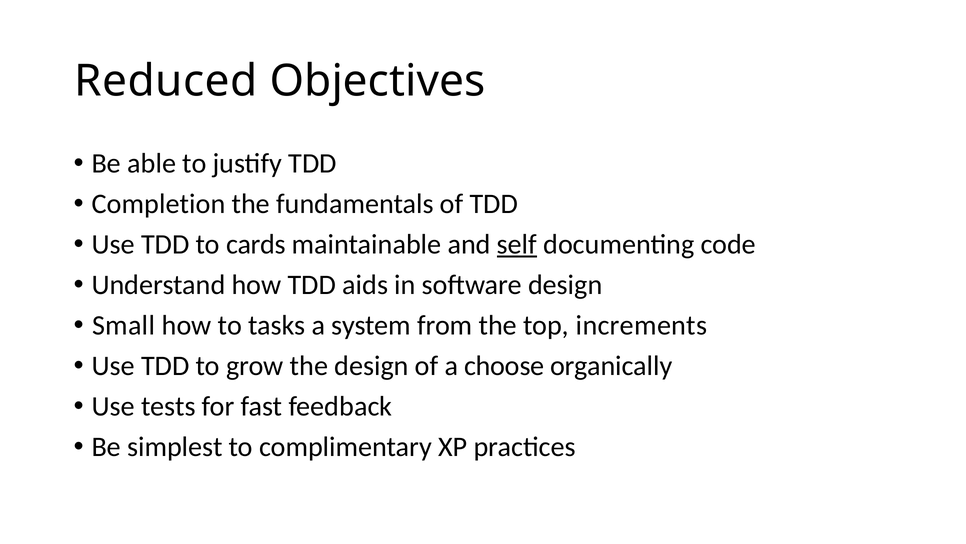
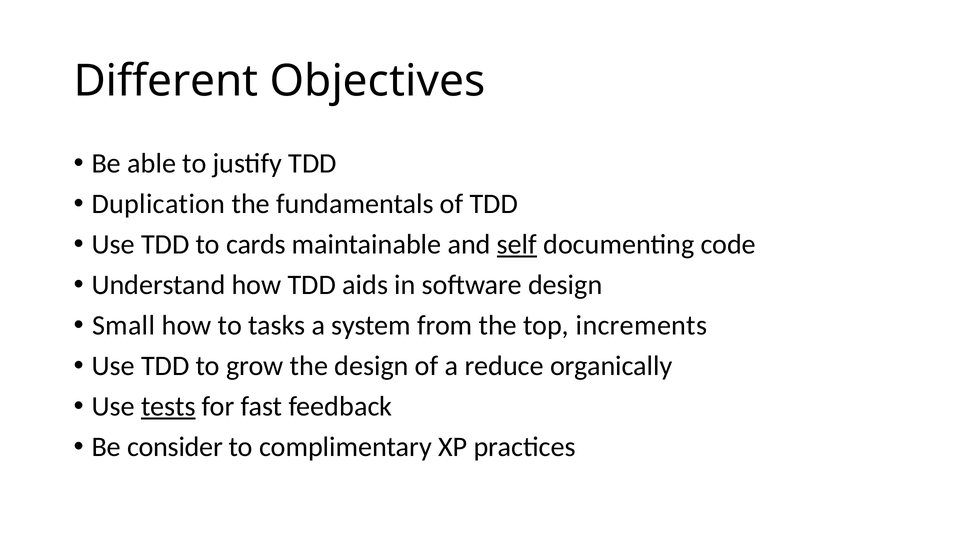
Reduced: Reduced -> Different (166, 81)
Completion: Completion -> Duplication (158, 204)
choose: choose -> reduce (504, 365)
tests underline: none -> present (168, 406)
simplest: simplest -> consider (175, 446)
